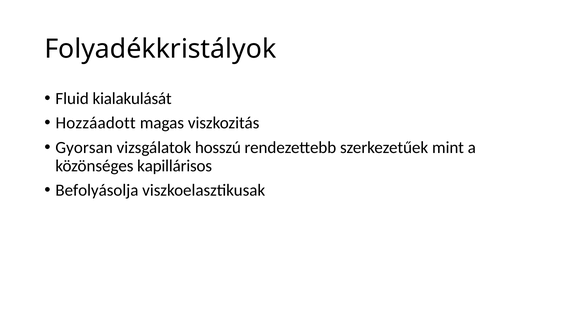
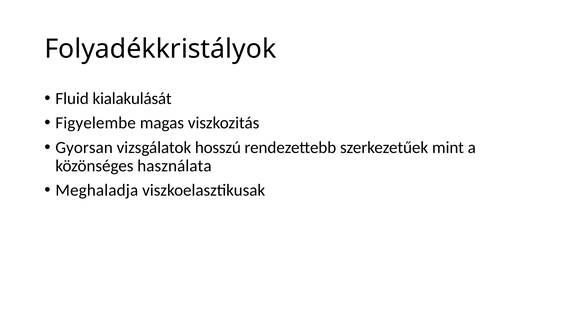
Hozzáadott: Hozzáadott -> Figyelembe (96, 123)
kapillárisos: kapillárisos -> használata (174, 166)
Befolyásolja: Befolyásolja -> Meghaladja (97, 190)
